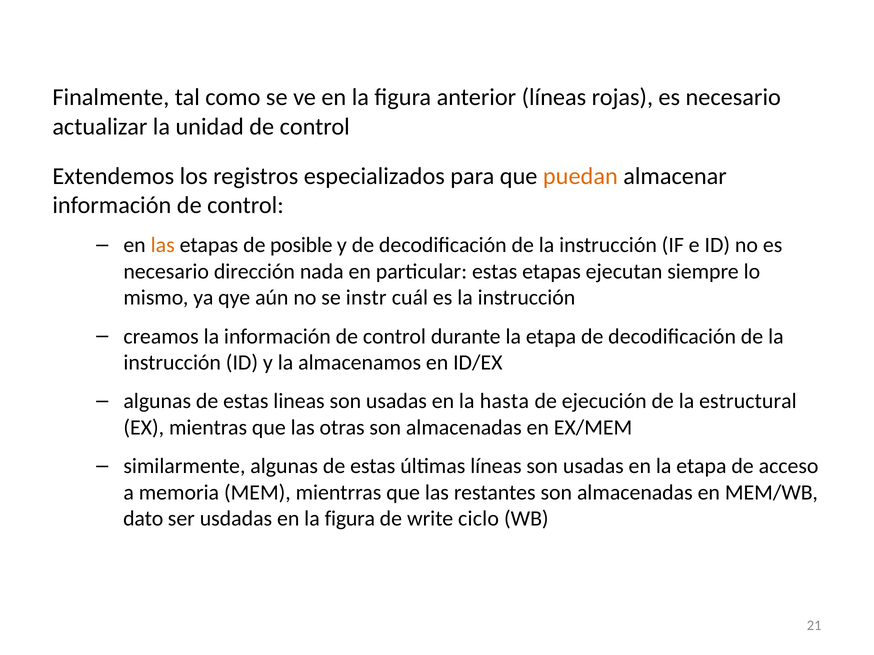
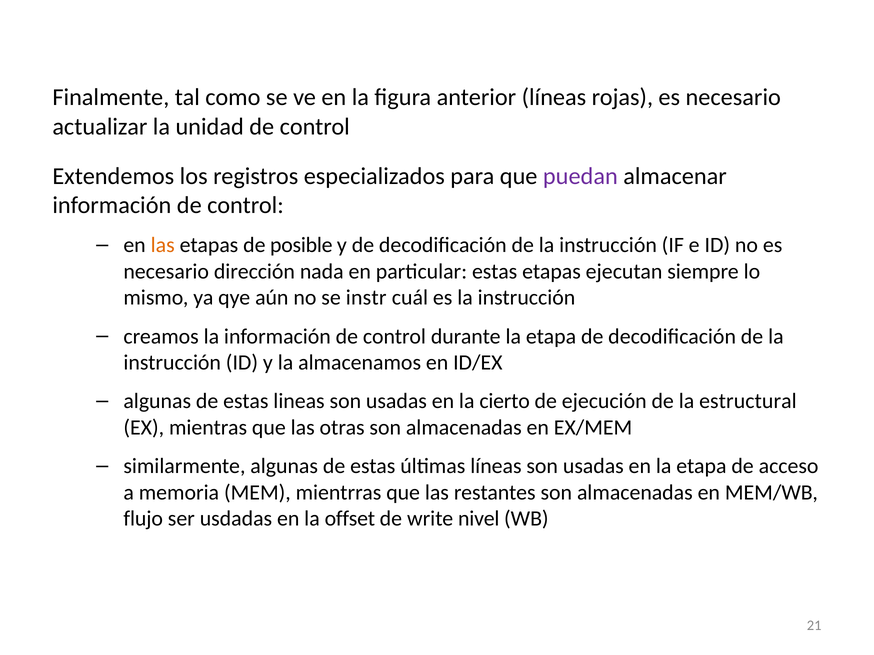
puedan colour: orange -> purple (580, 176)
hasta: hasta -> cierto (505, 402)
dato: dato -> flujo (143, 519)
usdadas en la figura: figura -> offset (350, 519)
ciclo: ciclo -> nivel (479, 519)
